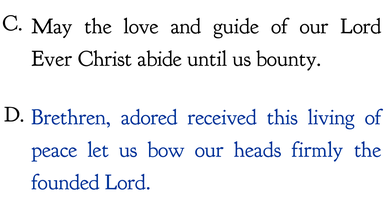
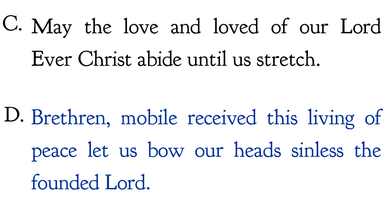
guide: guide -> loved (236, 26)
bounty: bounty -> stretch (289, 59)
adored: adored -> mobile (149, 117)
firmly: firmly -> sinless (318, 150)
